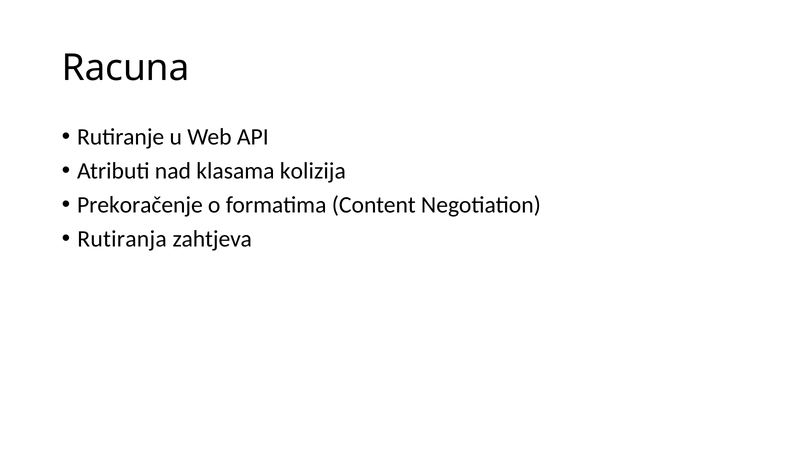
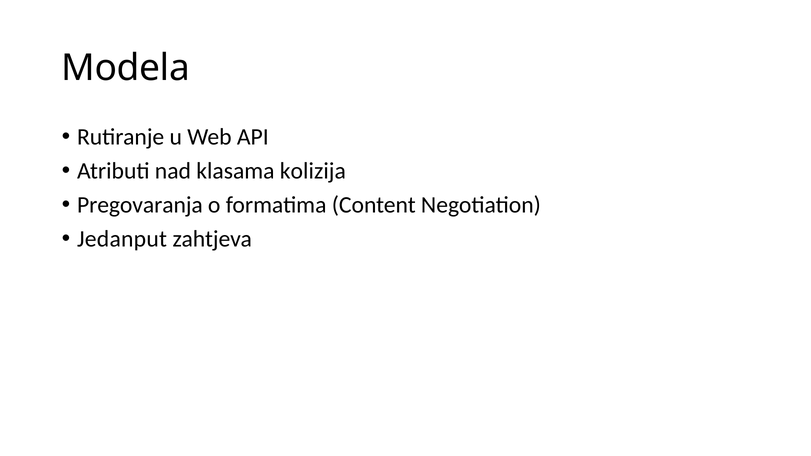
Racuna: Racuna -> Modela (126, 68)
Prekoračenje: Prekoračenje -> Pregovaranja (140, 205)
Rutiranja: Rutiranja -> Jedanput (122, 239)
